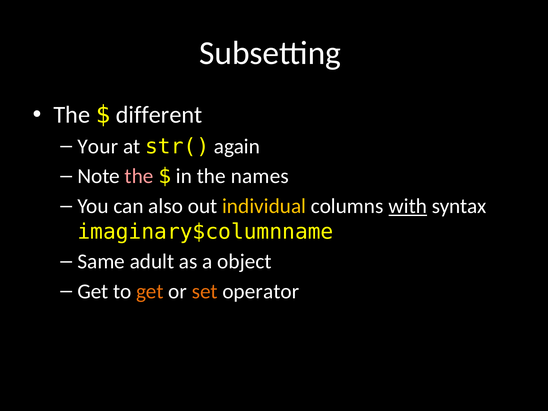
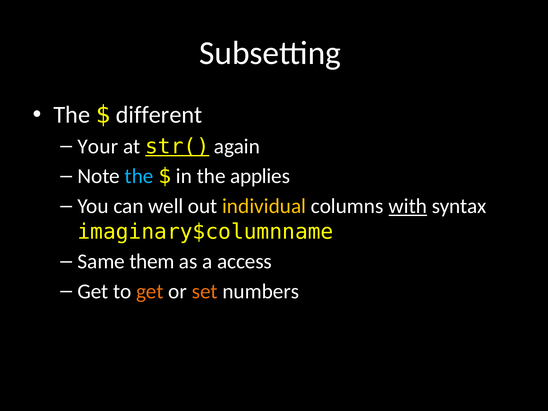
str( underline: none -> present (177, 146)
the colour: pink -> light blue (139, 176)
names: names -> applies (260, 176)
also: also -> well (166, 206)
adult: adult -> them (152, 262)
object: object -> access (245, 262)
operator: operator -> numbers (261, 291)
